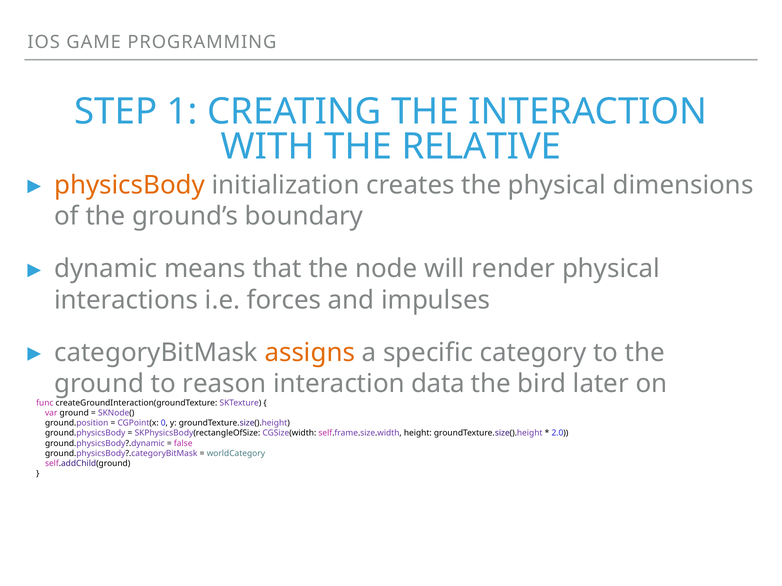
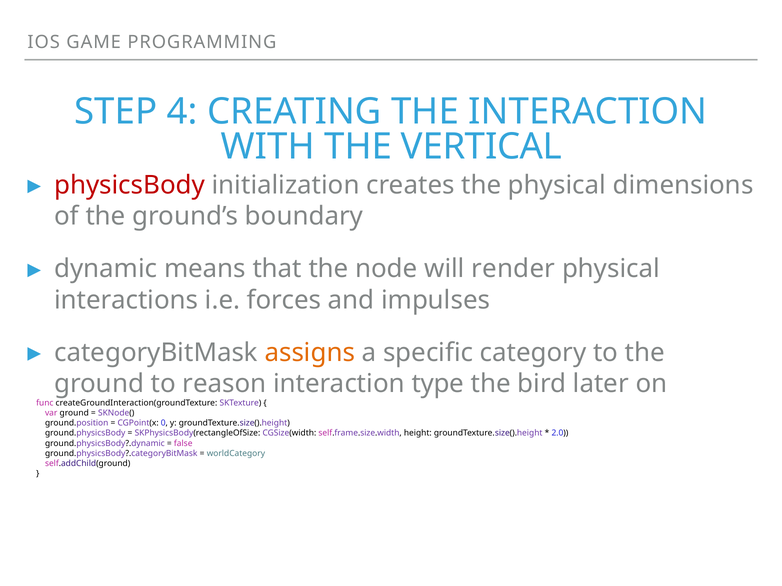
1: 1 -> 4 (182, 112)
RELATIVE: RELATIVE -> VERTICAL (482, 147)
physicsBody colour: orange -> red (130, 185)
data: data -> type (438, 384)
